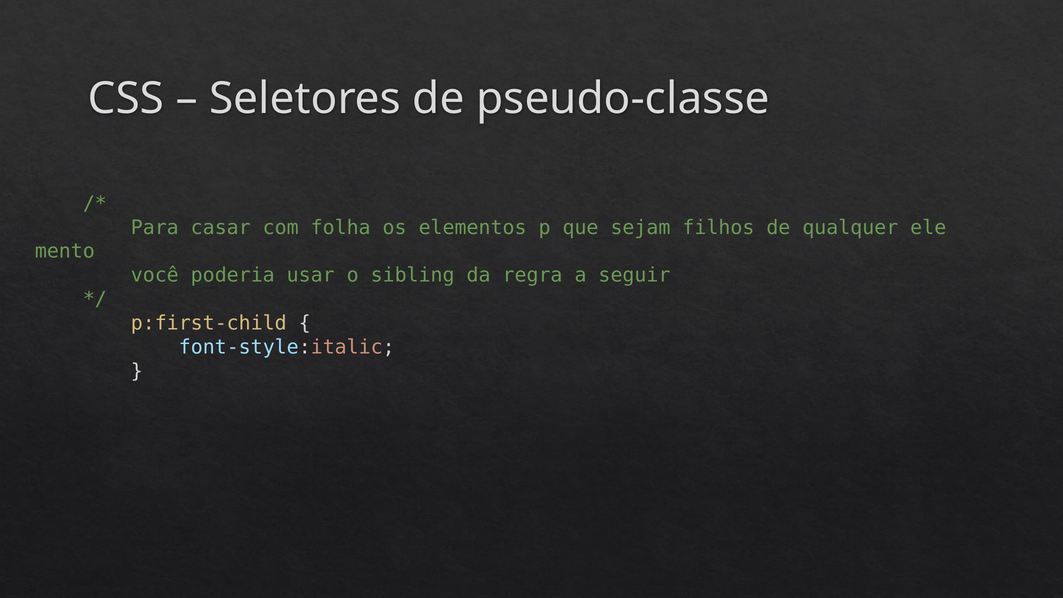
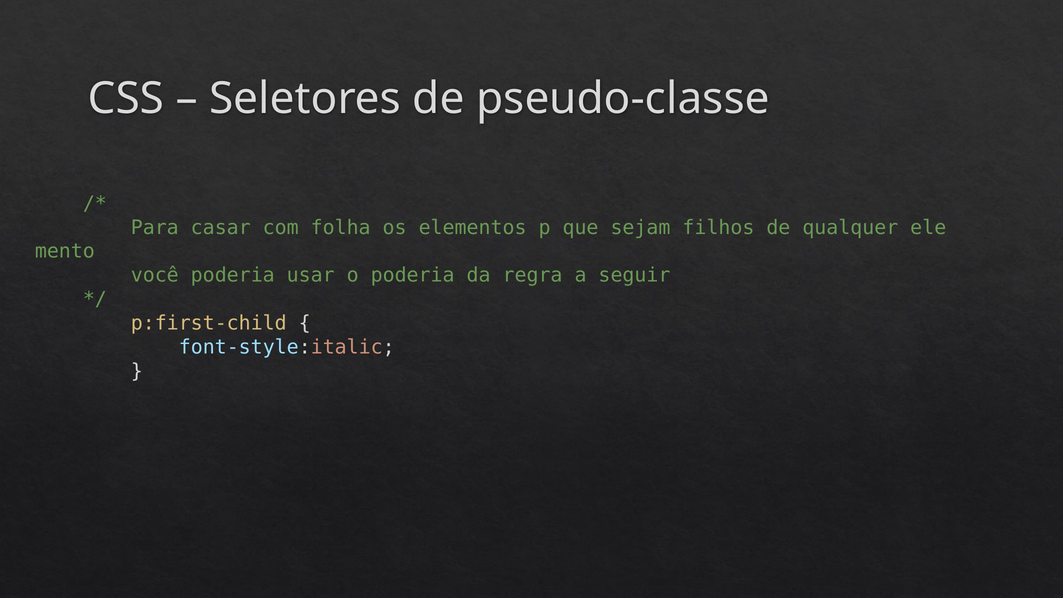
o sibling: sibling -> poderia (413, 275)
